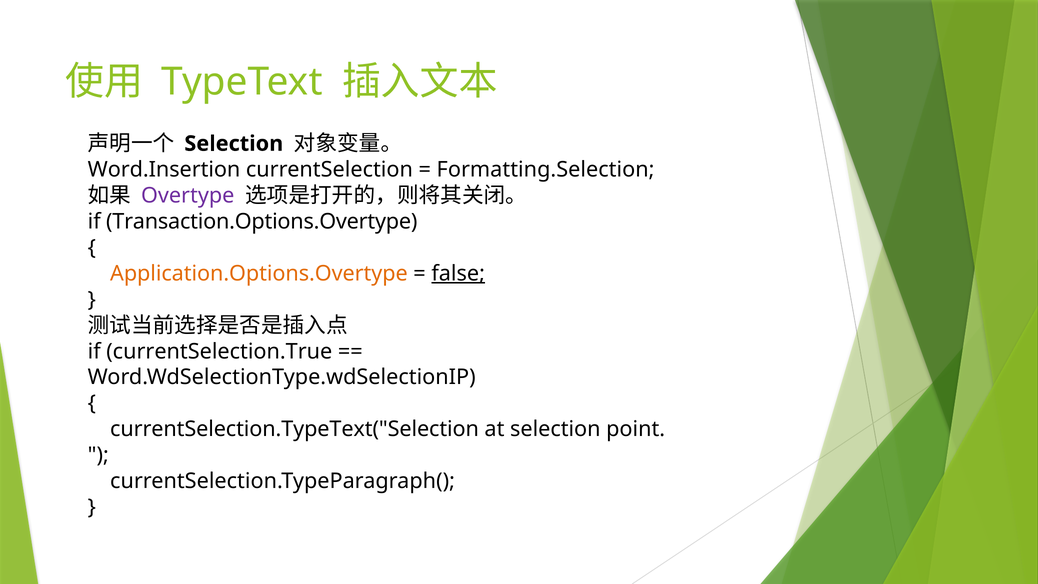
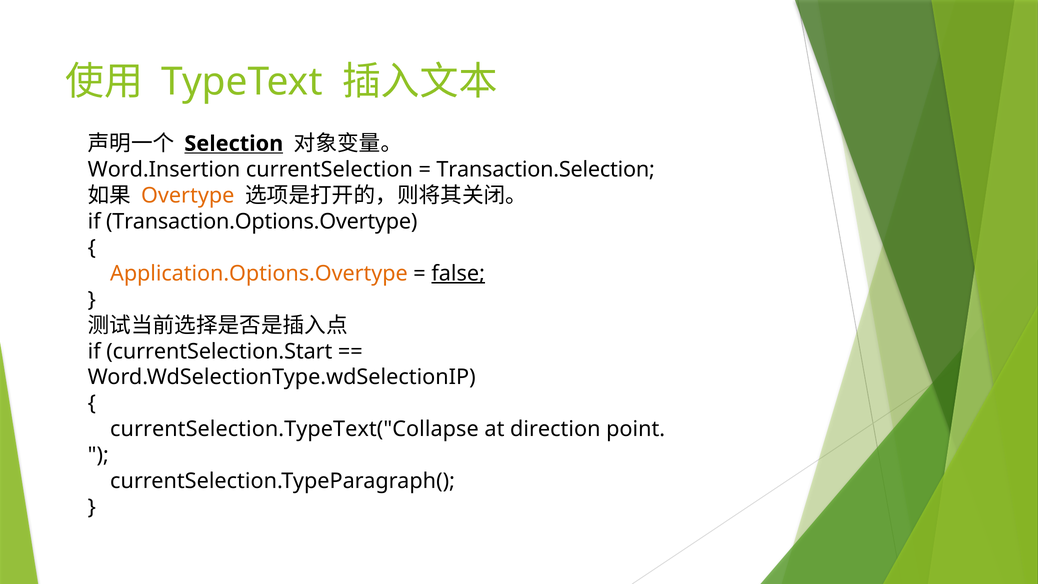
Selection underline: none -> present (234, 144)
Formatting.Selection: Formatting.Selection -> Transaction.Selection (546, 170)
Overtype colour: purple -> orange (188, 196)
currentSelection.True: currentSelection.True -> currentSelection.Start (219, 351)
currentSelection.TypeText("Selection: currentSelection.TypeText("Selection -> currentSelection.TypeText("Collapse (294, 429)
at selection: selection -> direction (555, 429)
